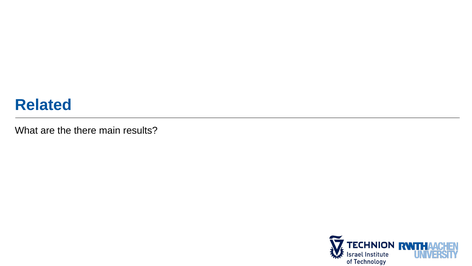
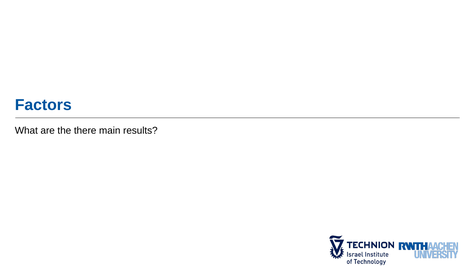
Related: Related -> Factors (43, 105)
